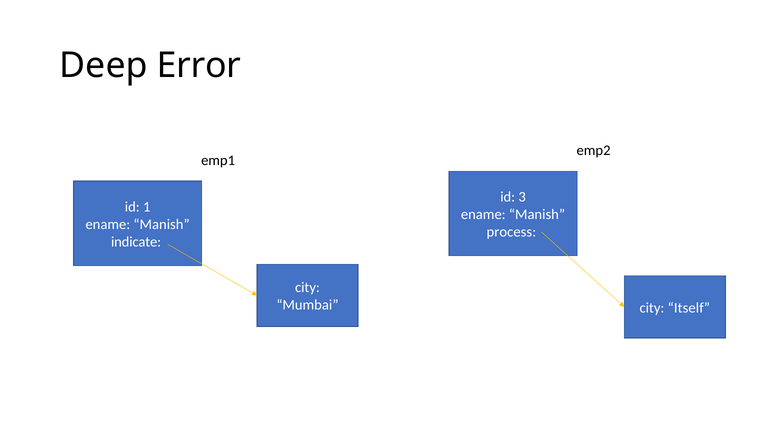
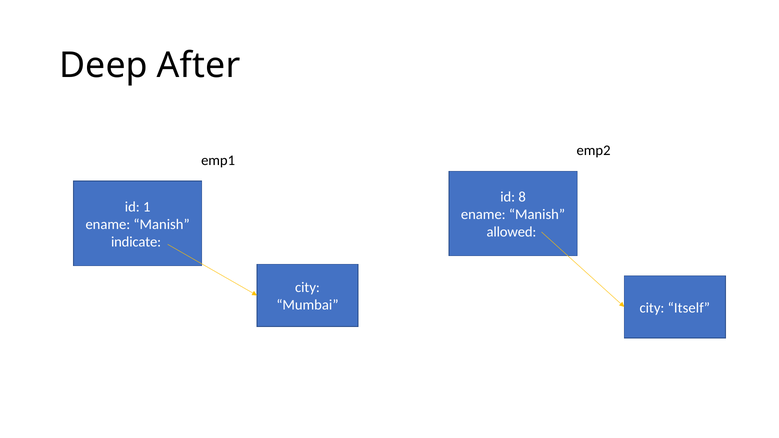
Error: Error -> After (199, 65)
3: 3 -> 8 (522, 197)
process: process -> allowed (511, 232)
